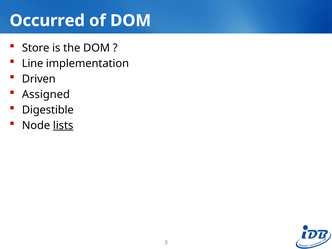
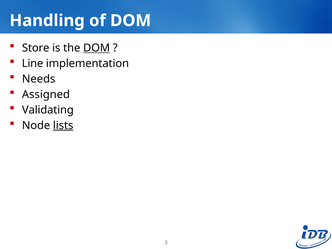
Occurred: Occurred -> Handling (47, 21)
DOM underline: none -> present (97, 48)
Driven: Driven -> Needs (39, 79)
Digestible: Digestible -> Validating (48, 110)
